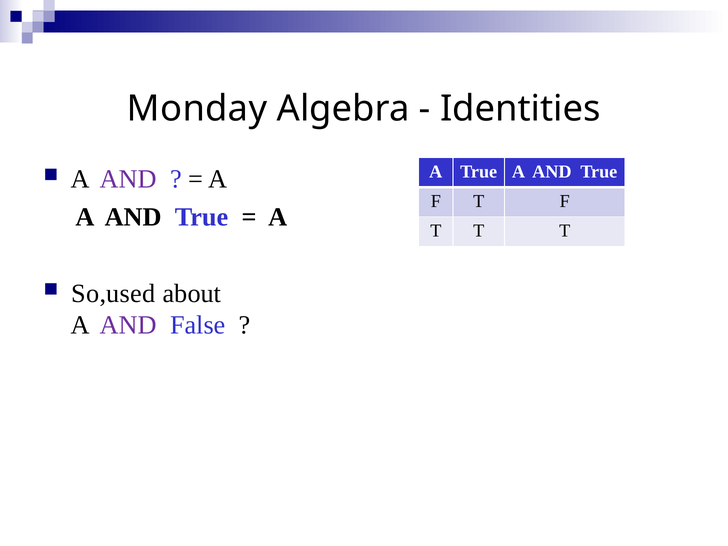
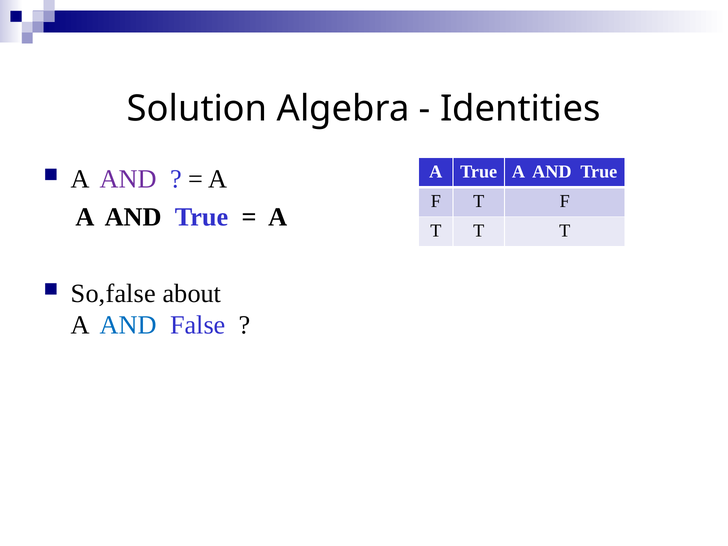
Monday: Monday -> Solution (197, 109)
So,used: So,used -> So,false (113, 293)
AND colour: purple -> blue (128, 325)
